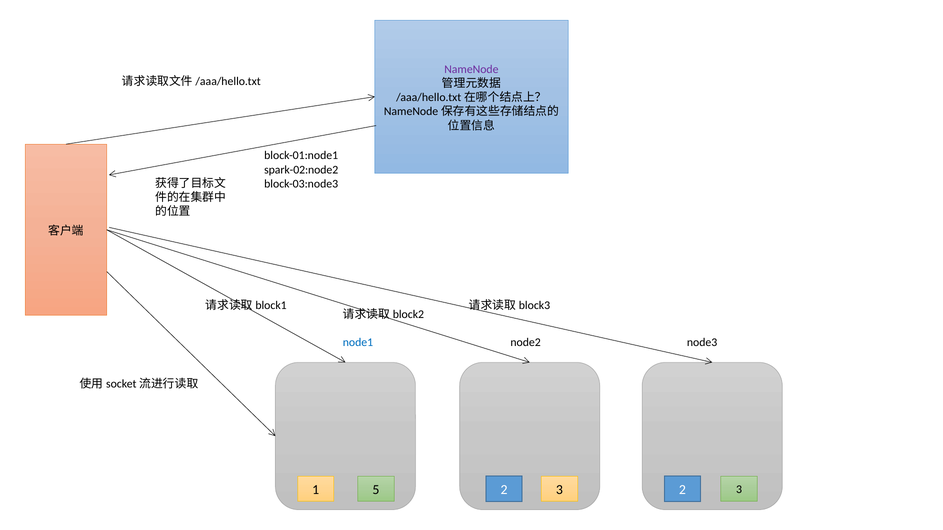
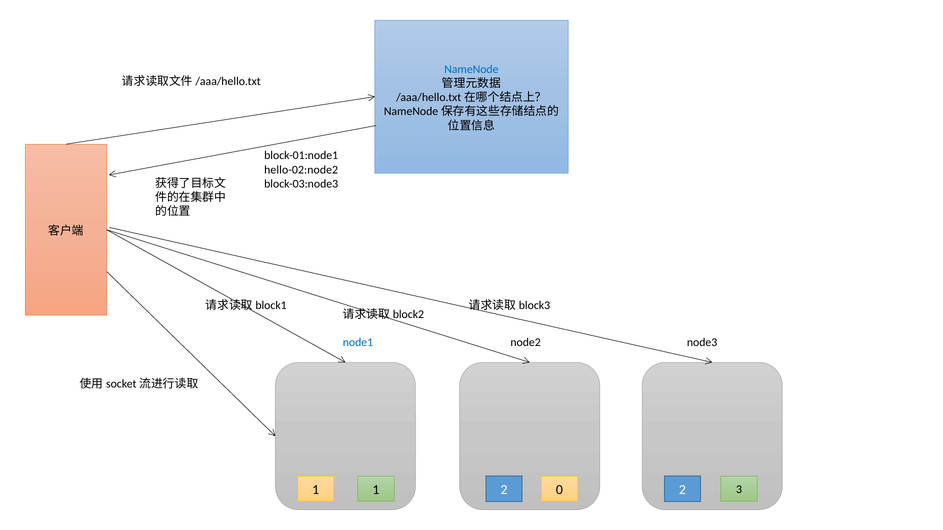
NameNode colour: purple -> blue (471, 69)
spark-02:node2: spark-02:node2 -> hello-02:node2 (301, 170)
1 5: 5 -> 1 (376, 490)
3: 3 -> 0 (559, 490)
